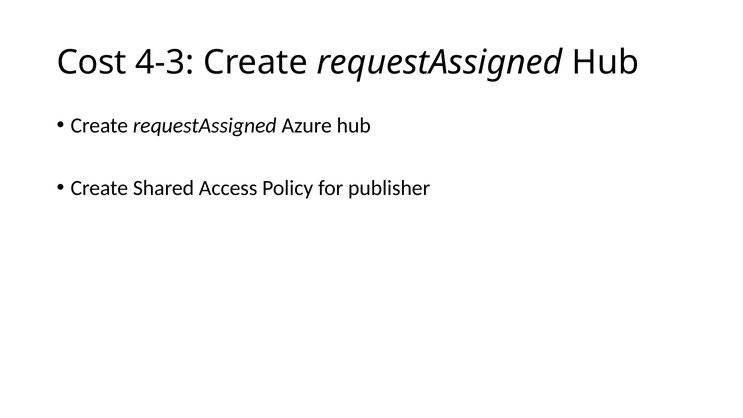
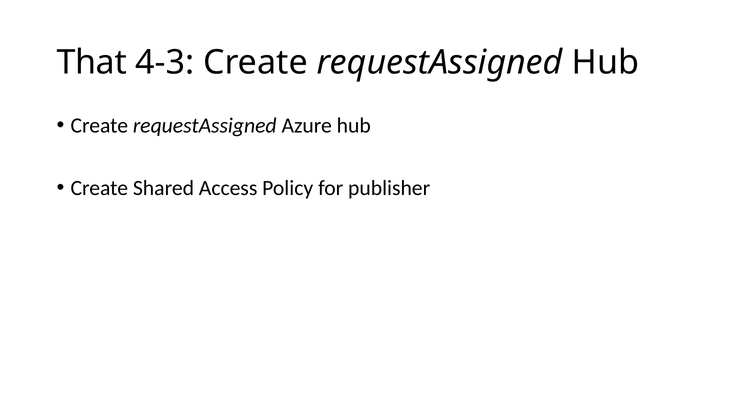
Cost: Cost -> That (92, 62)
